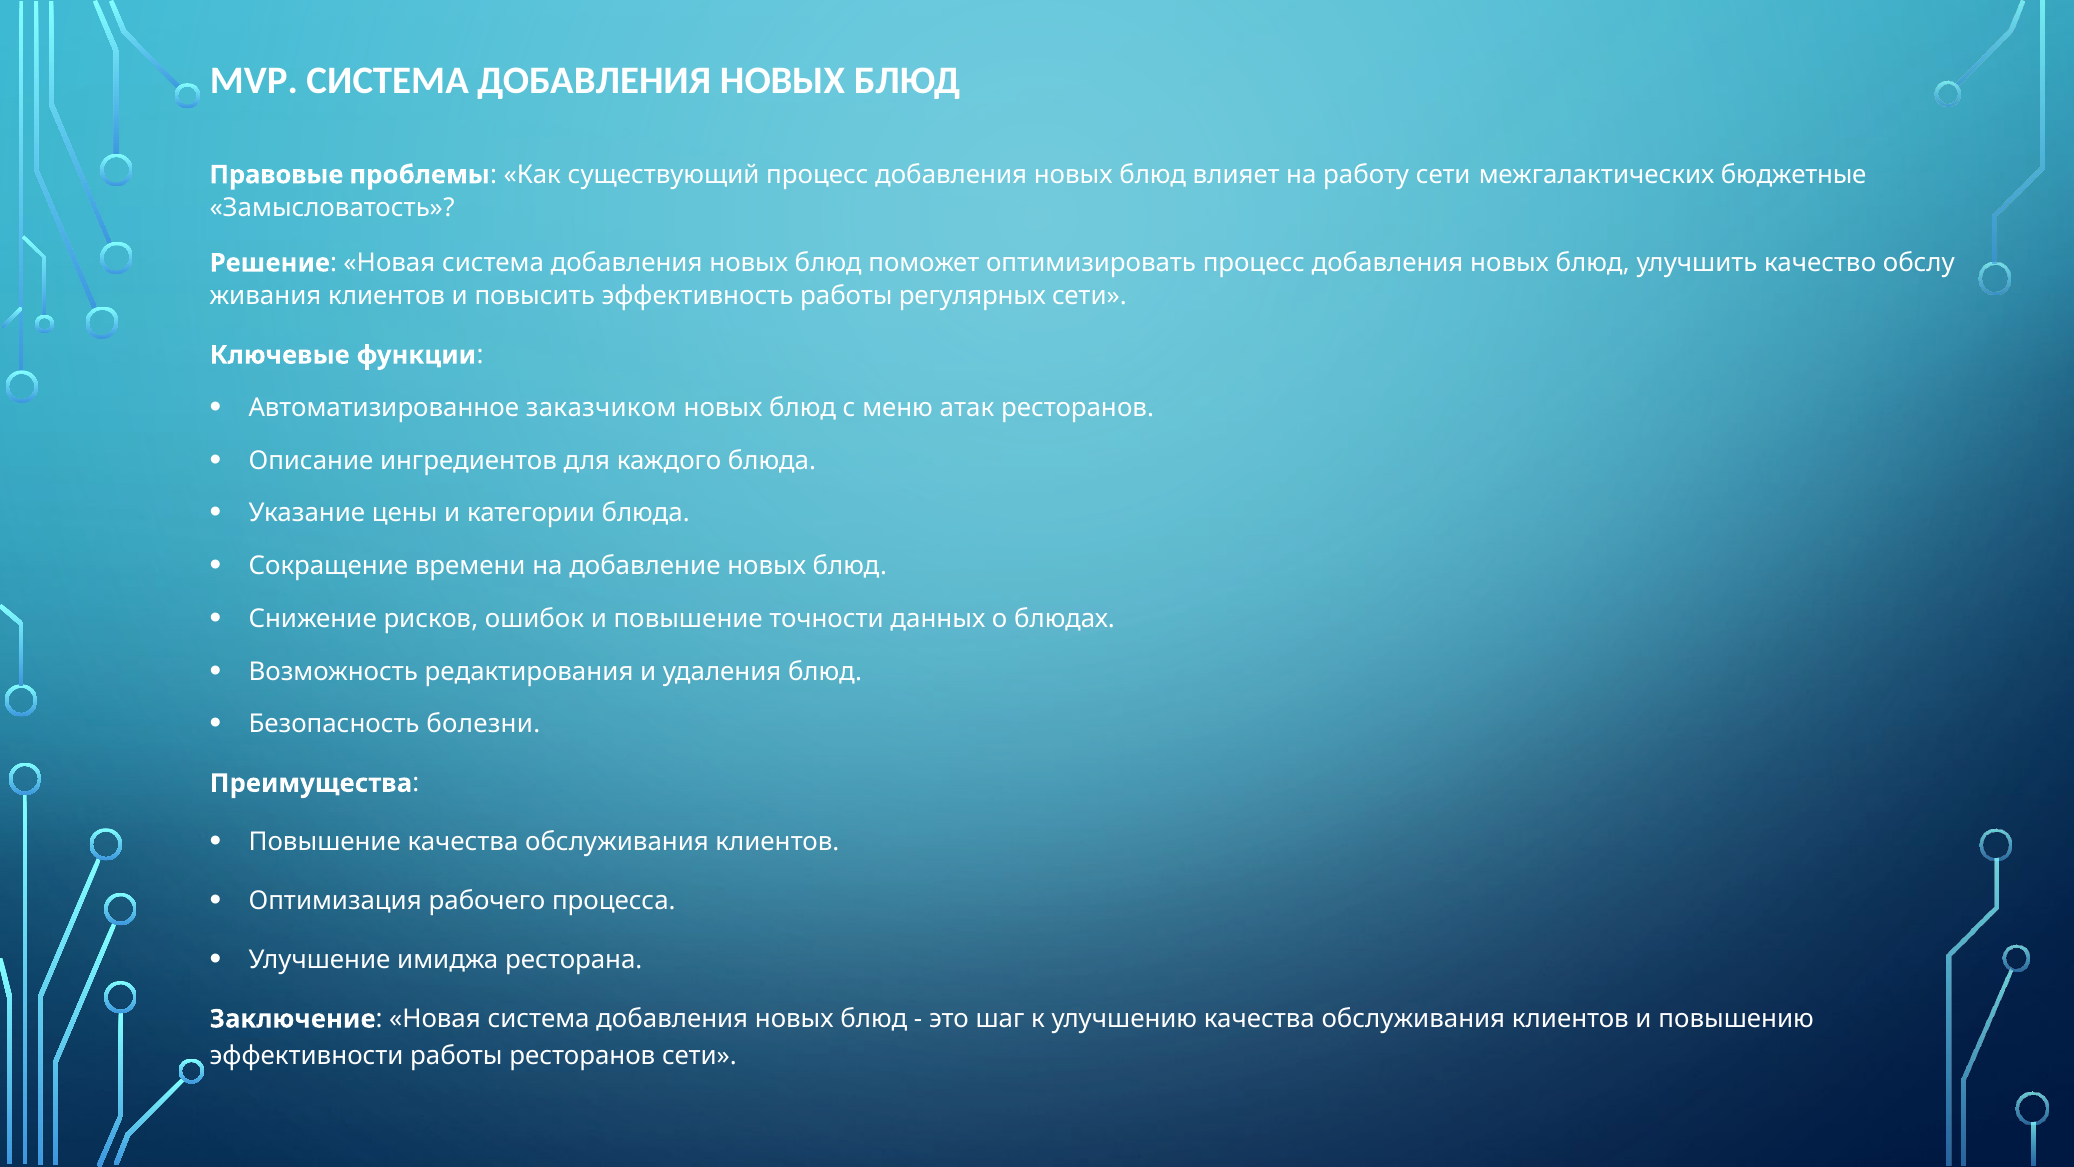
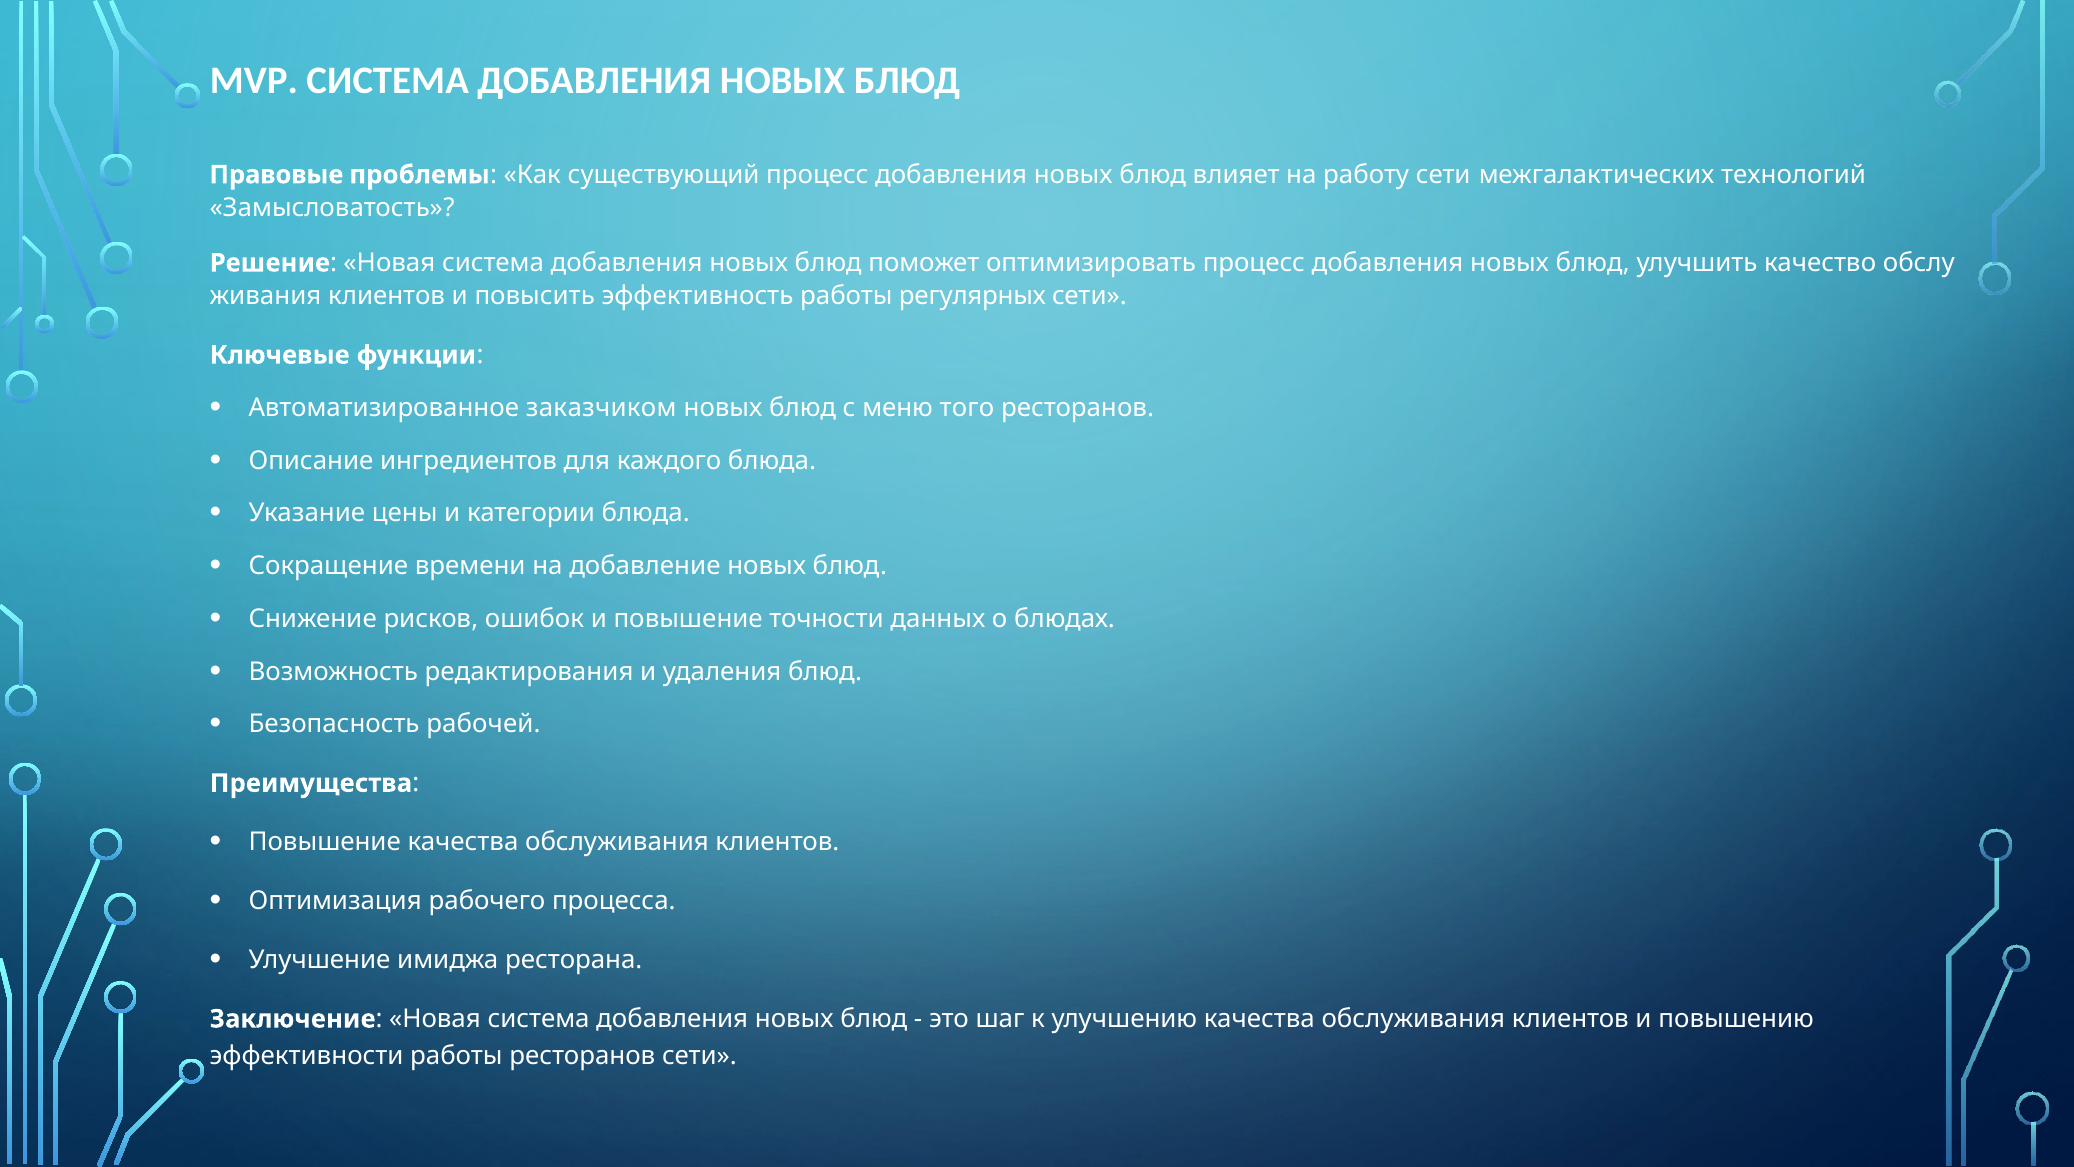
бюджетные: бюджетные -> технологий (1794, 175)
атак: атак -> того (967, 408)
болезни: болезни -> рабочей (483, 724)
